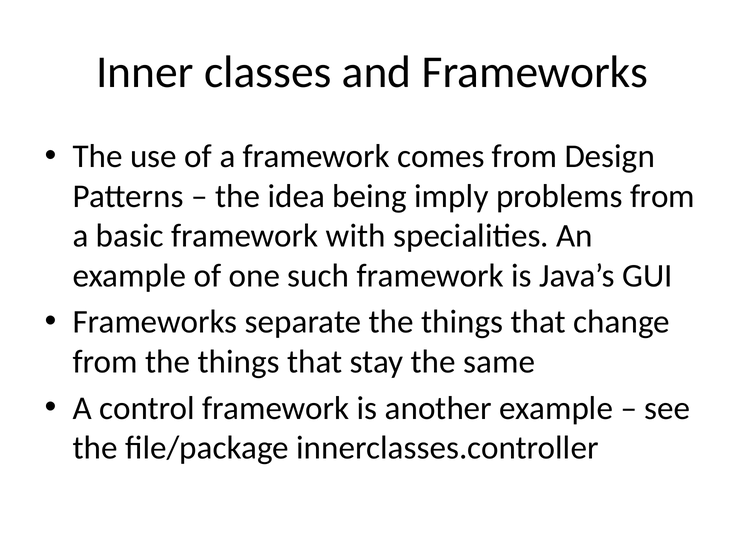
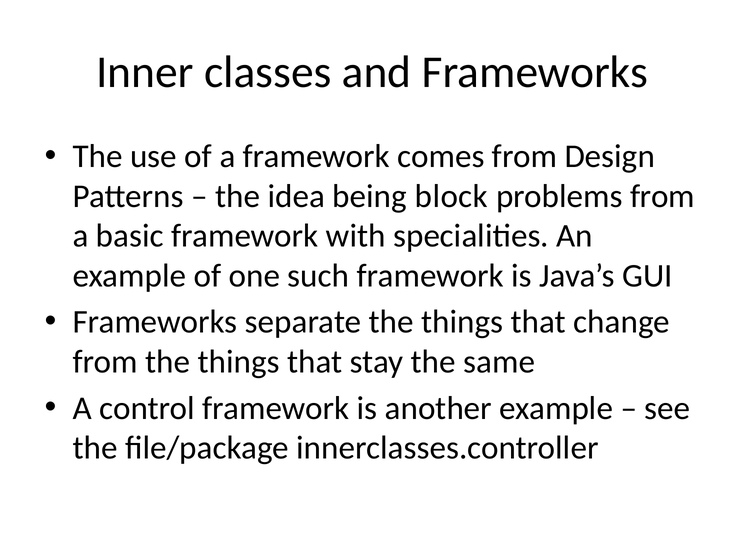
imply: imply -> block (451, 196)
